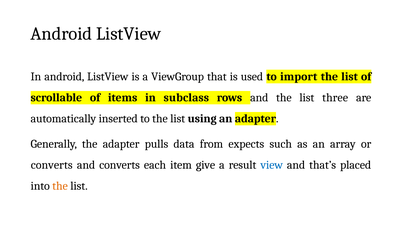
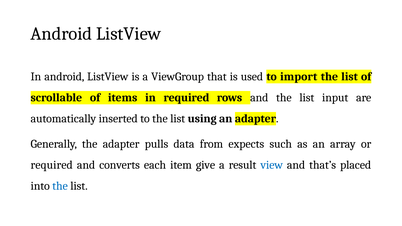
in subclass: subclass -> required (186, 98)
three: three -> input (335, 98)
converts: converts -> required (52, 165)
the colour: orange -> blue (60, 186)
